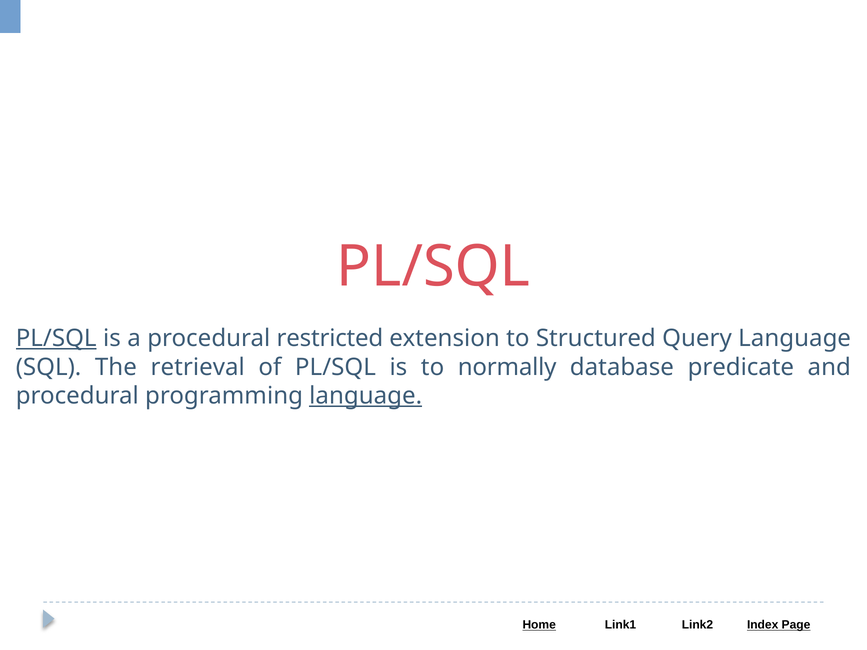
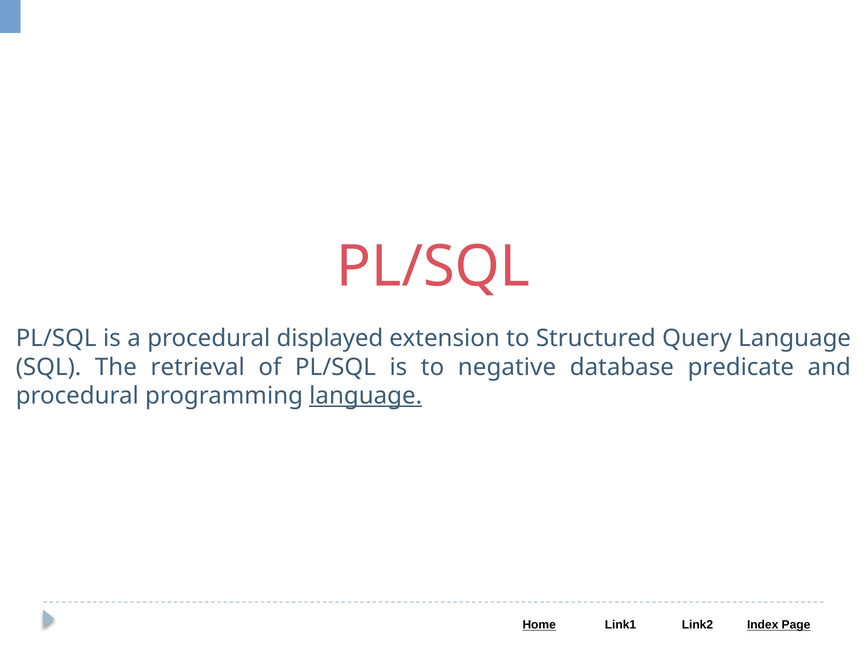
PL/SQL underline: present -> none (56, 338)
restricted: restricted -> displayed (330, 338)
normally: normally -> negative (507, 367)
